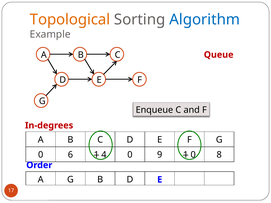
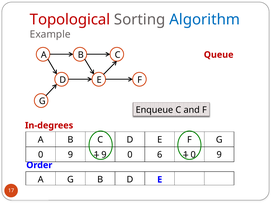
Topological colour: orange -> red (70, 20)
6: 6 -> 9 (70, 155)
1 4: 4 -> 9 (104, 155)
9: 9 -> 6 (160, 155)
1 0 8: 8 -> 9 (219, 155)
